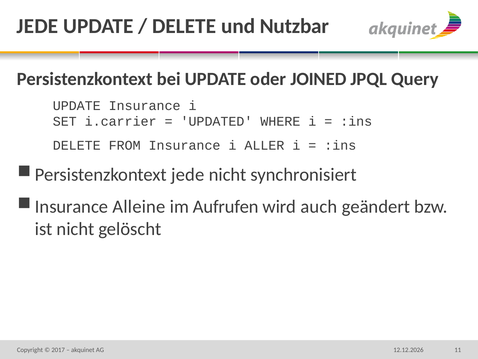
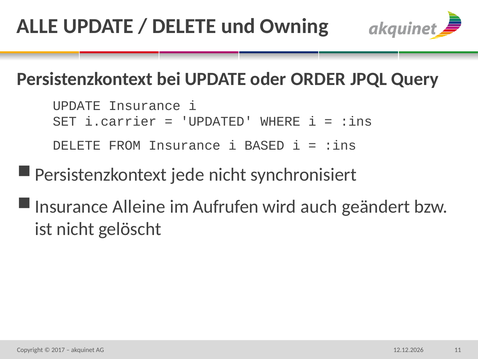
JEDE: JEDE -> ALLE (37, 26)
Nutzbar: Nutzbar -> Owning (294, 26)
JOINED: JOINED -> ORDER (318, 79)
ALLER: ALLER -> BASED (264, 145)
